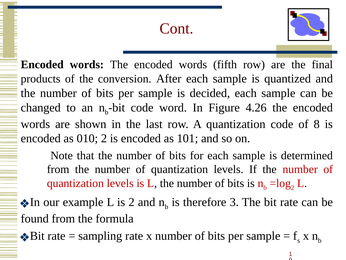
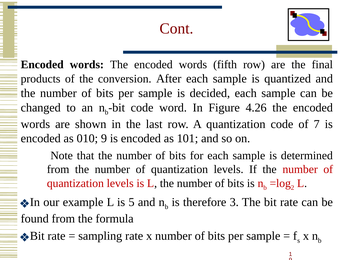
8: 8 -> 7 (317, 124)
010 2: 2 -> 9 (104, 138)
is 2: 2 -> 5 (132, 202)
